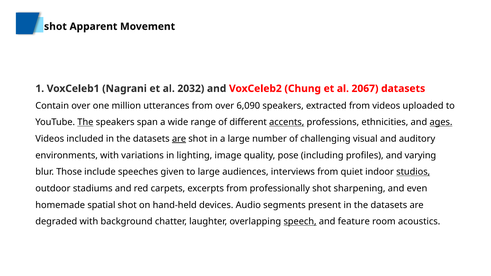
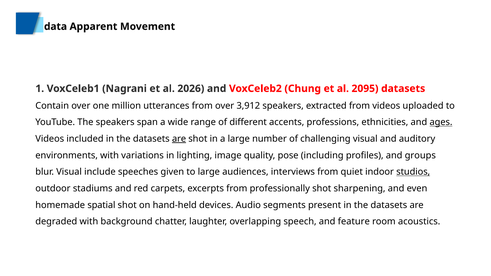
shot: shot -> data (55, 27)
2032: 2032 -> 2026 (191, 89)
2067: 2067 -> 2095 (365, 89)
6,090: 6,090 -> 3,912 (248, 106)
The underline: present -> none (85, 122)
accents underline: present -> none (287, 122)
varying: varying -> groups (420, 155)
blur Those: Those -> Visual (69, 172)
speech underline: present -> none (300, 222)
